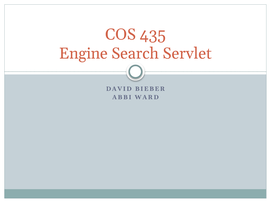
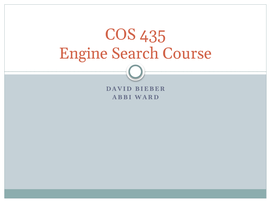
Servlet: Servlet -> Course (187, 54)
